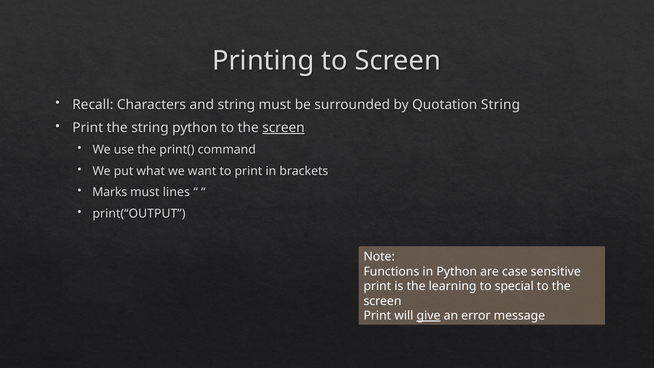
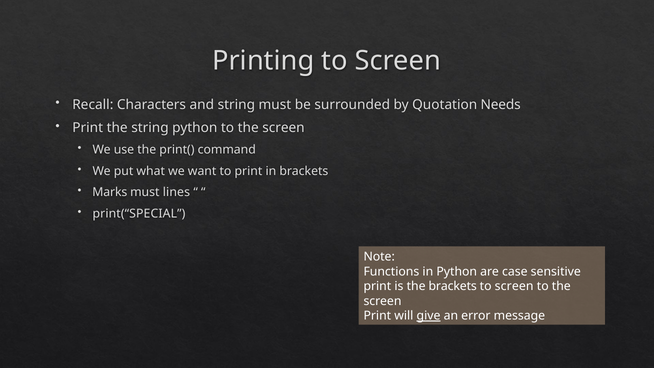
Quotation String: String -> Needs (501, 105)
screen underline: present -> none (283, 128)
print(“OUTPUT: print(“OUTPUT -> print(“SPECIAL (139, 213)
the learning: learning -> brackets (453, 286)
special: special -> screen (514, 286)
